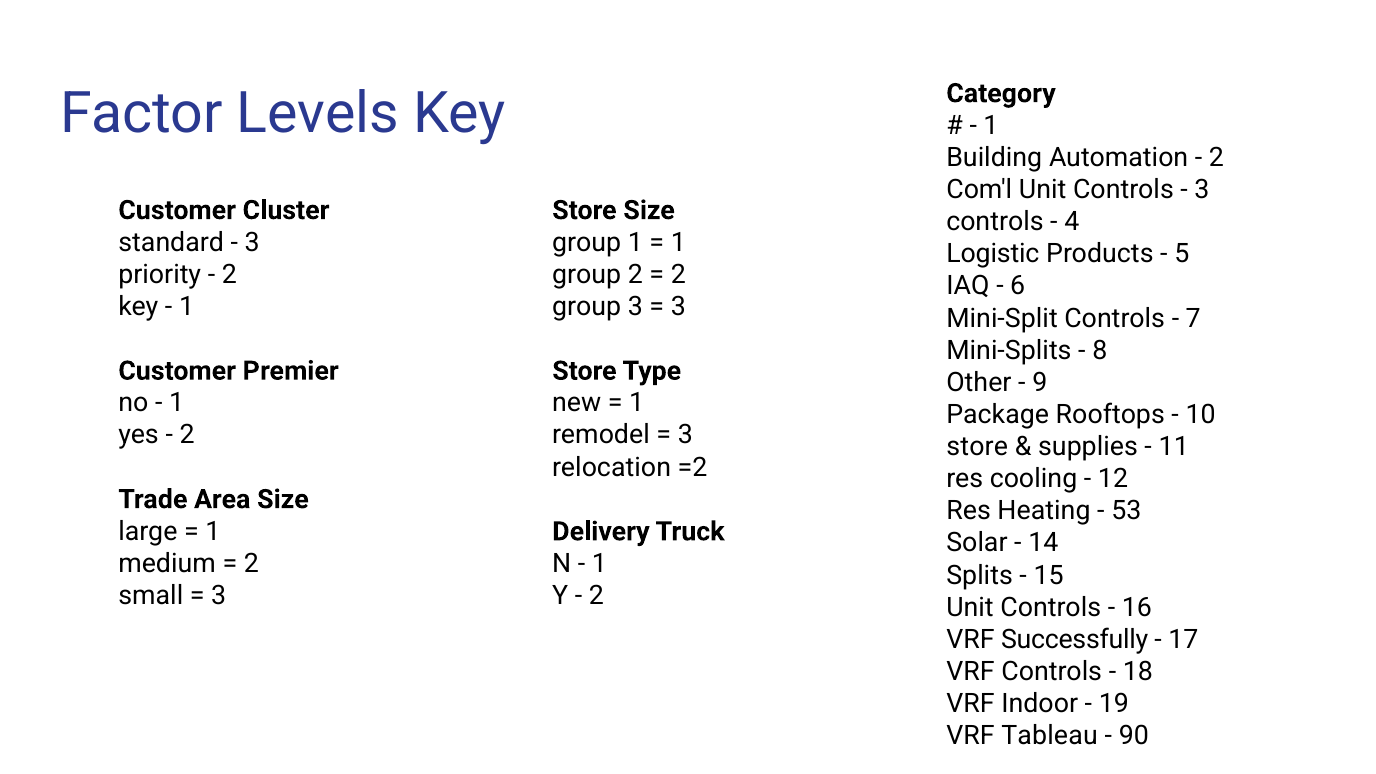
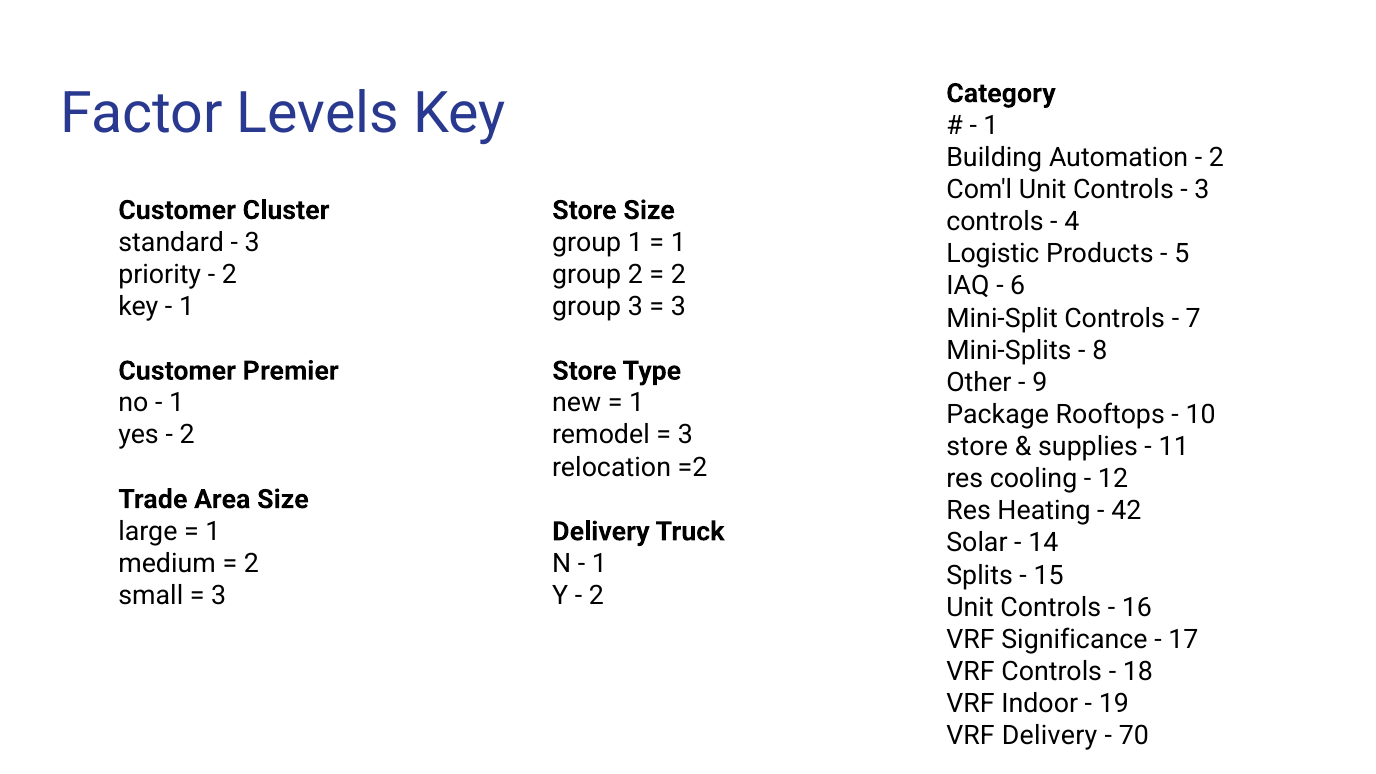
53: 53 -> 42 (1126, 511)
Successfully: Successfully -> Significance (1074, 640)
VRF Tableau: Tableau -> Delivery (1050, 736)
90: 90 -> 70 (1134, 736)
